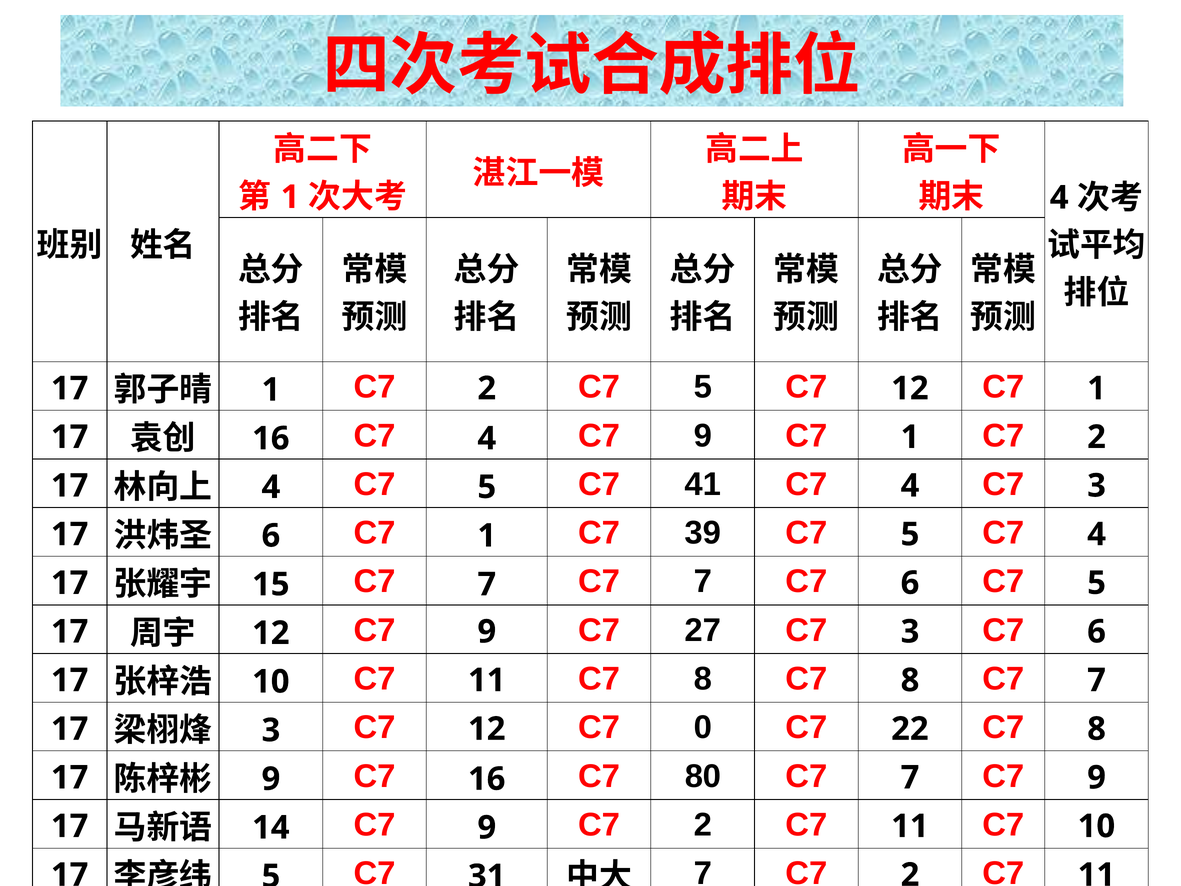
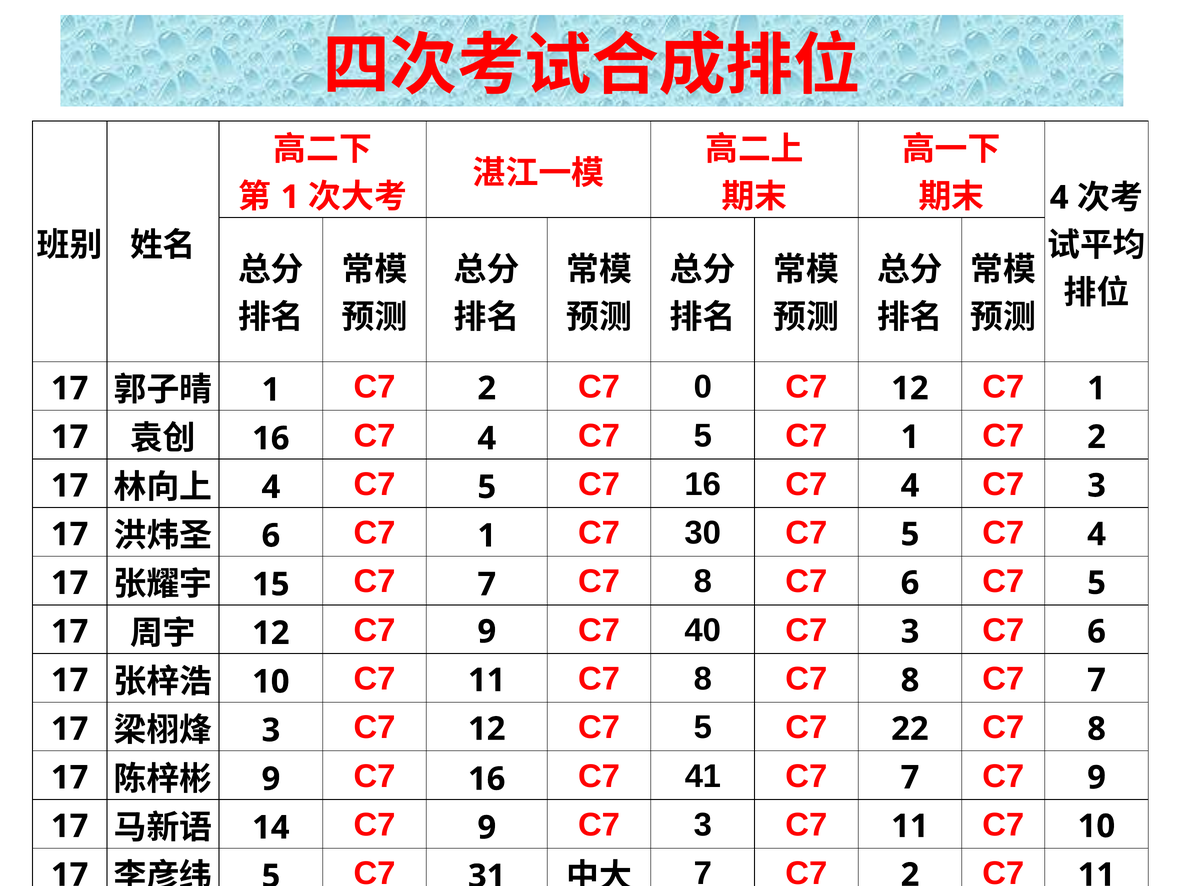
5: 5 -> 0 (703, 387)
9: 9 -> 5 (703, 436)
41: 41 -> 16 (703, 484)
39: 39 -> 30 (703, 533)
7: 7 -> 8 (703, 581)
27: 27 -> 40 (703, 630)
0: 0 -> 5 (703, 727)
80: 80 -> 41 (703, 776)
2: 2 -> 3 (703, 825)
